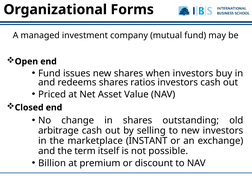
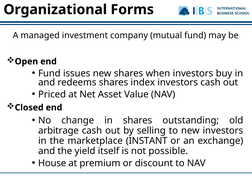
ratios: ratios -> index (143, 82)
term: term -> yield (85, 151)
Billion: Billion -> House (52, 163)
